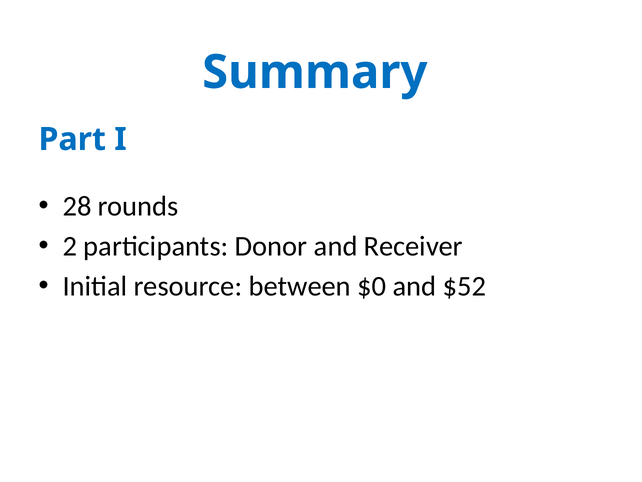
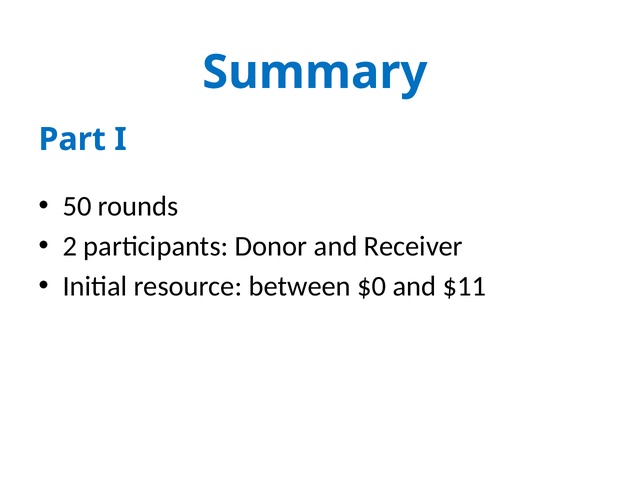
28: 28 -> 50 (77, 206)
$52: $52 -> $11 (465, 286)
